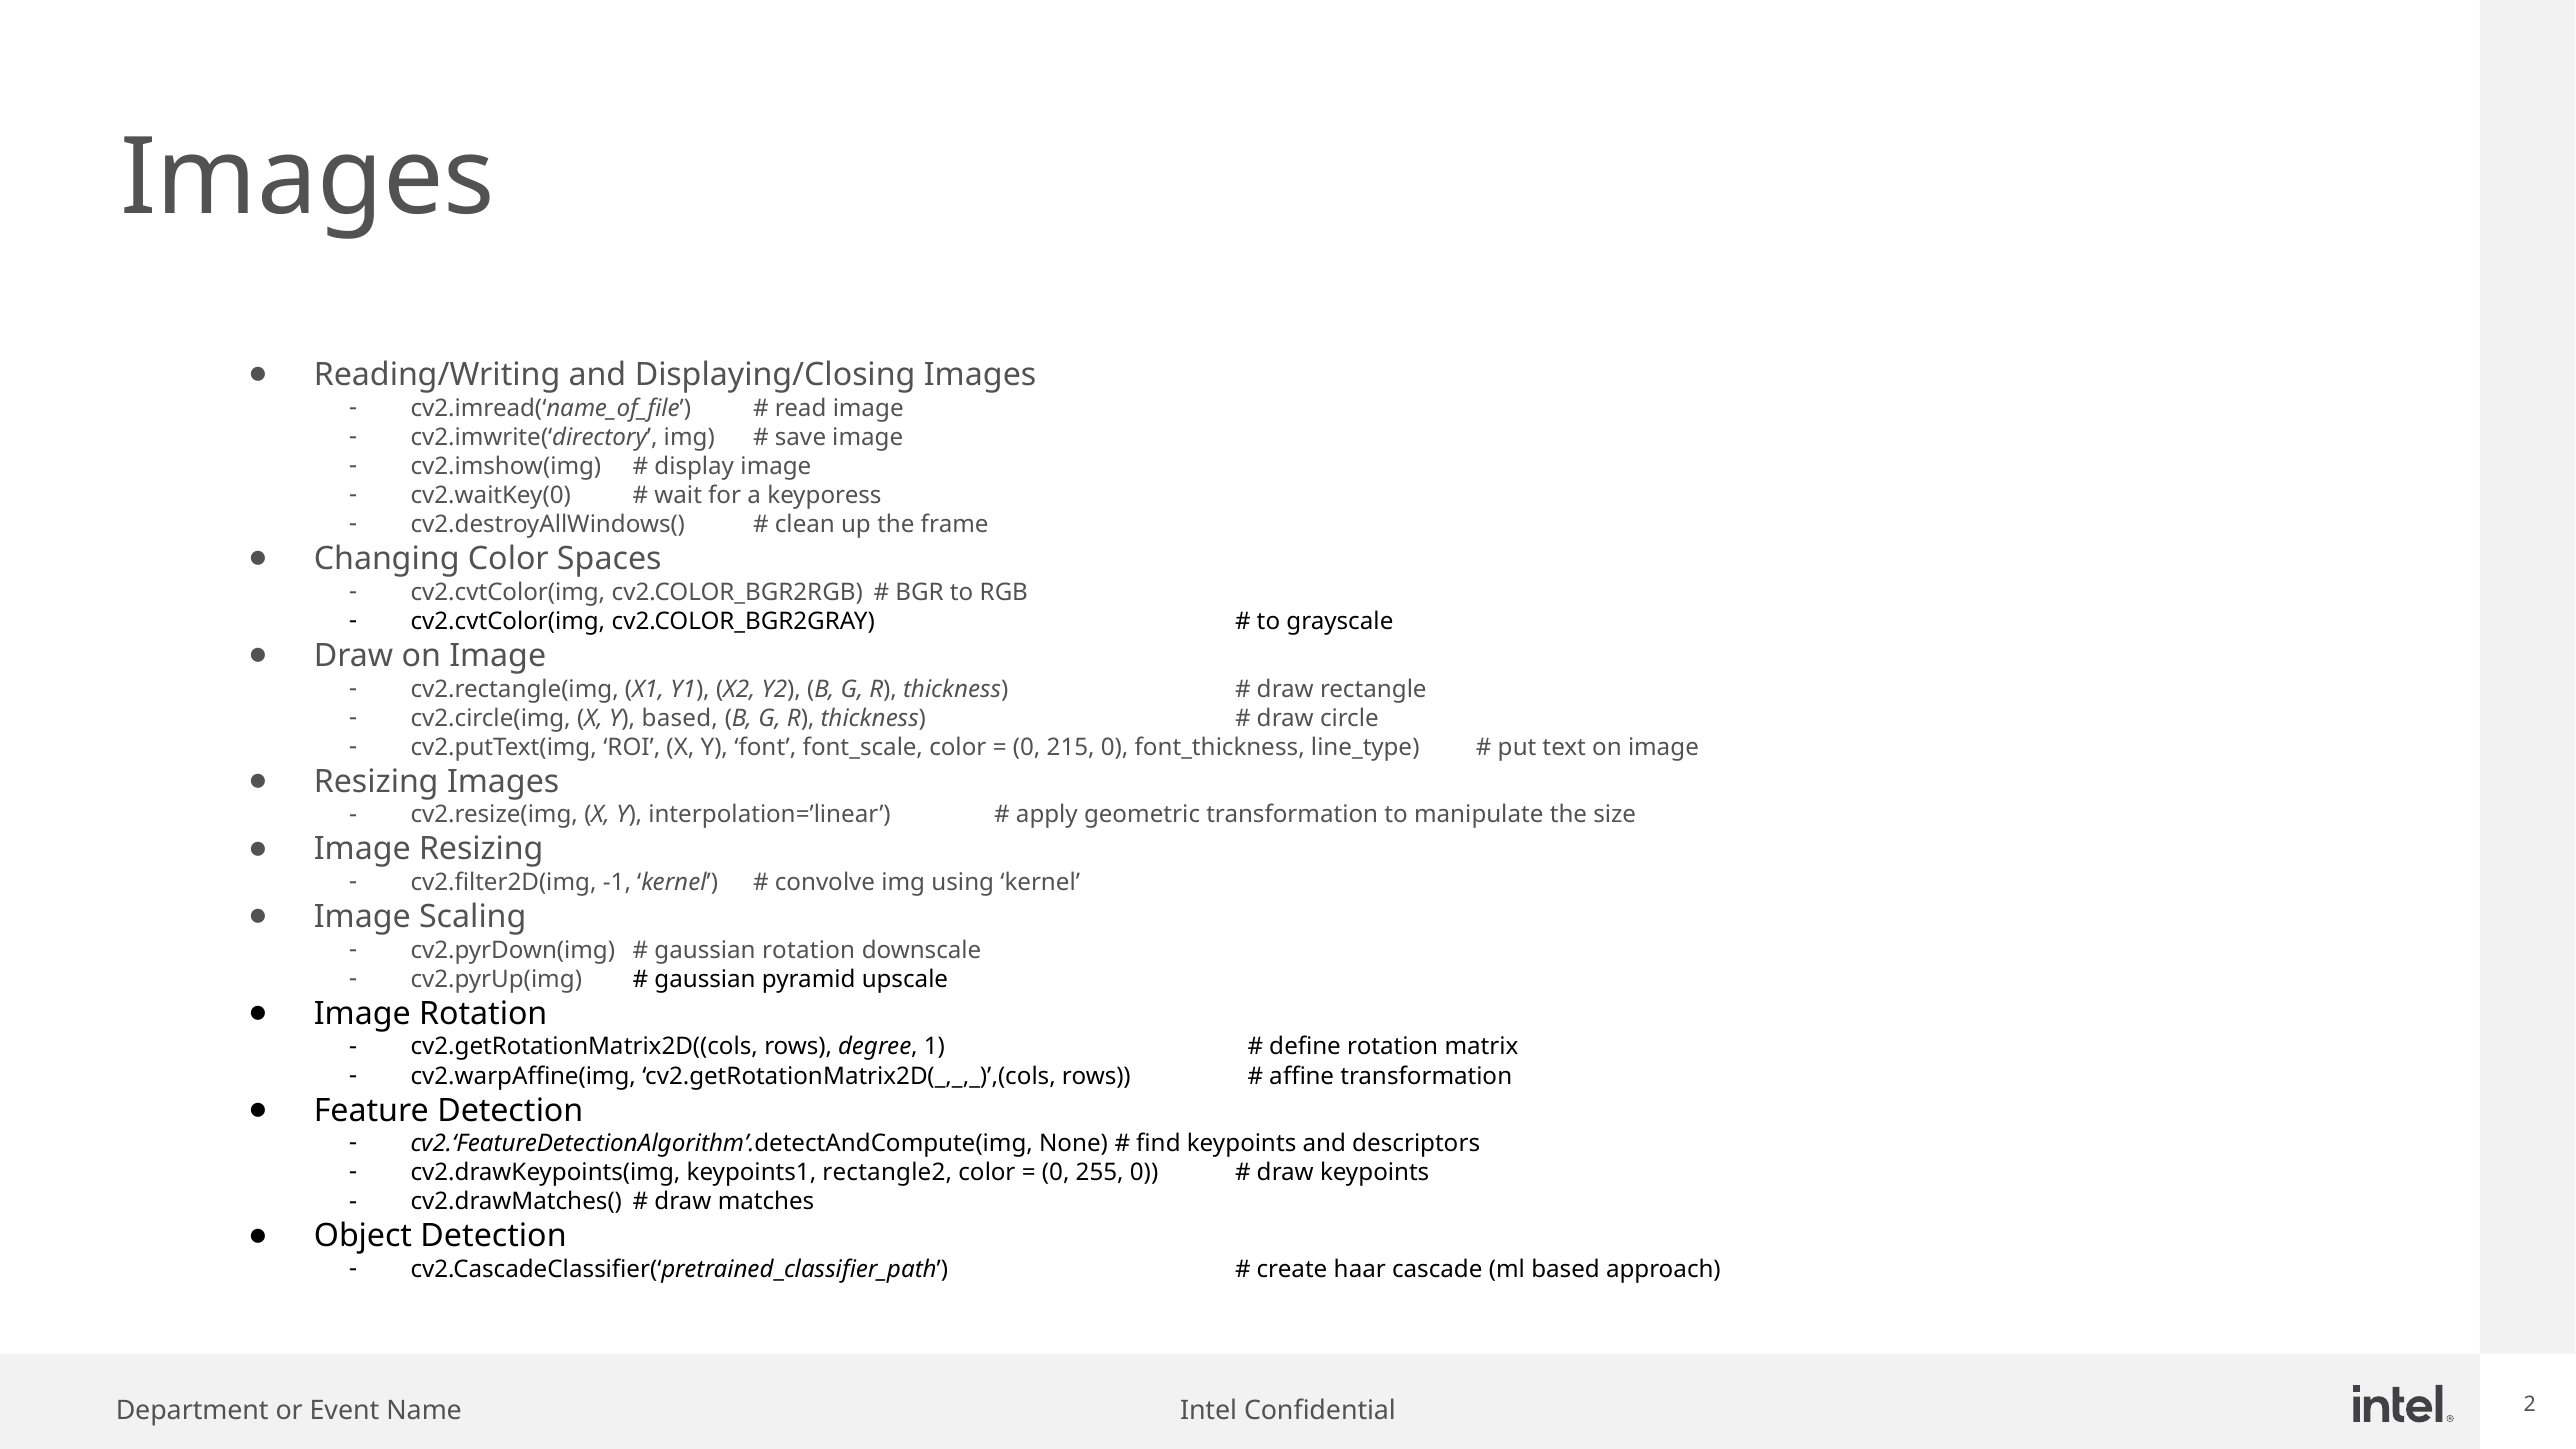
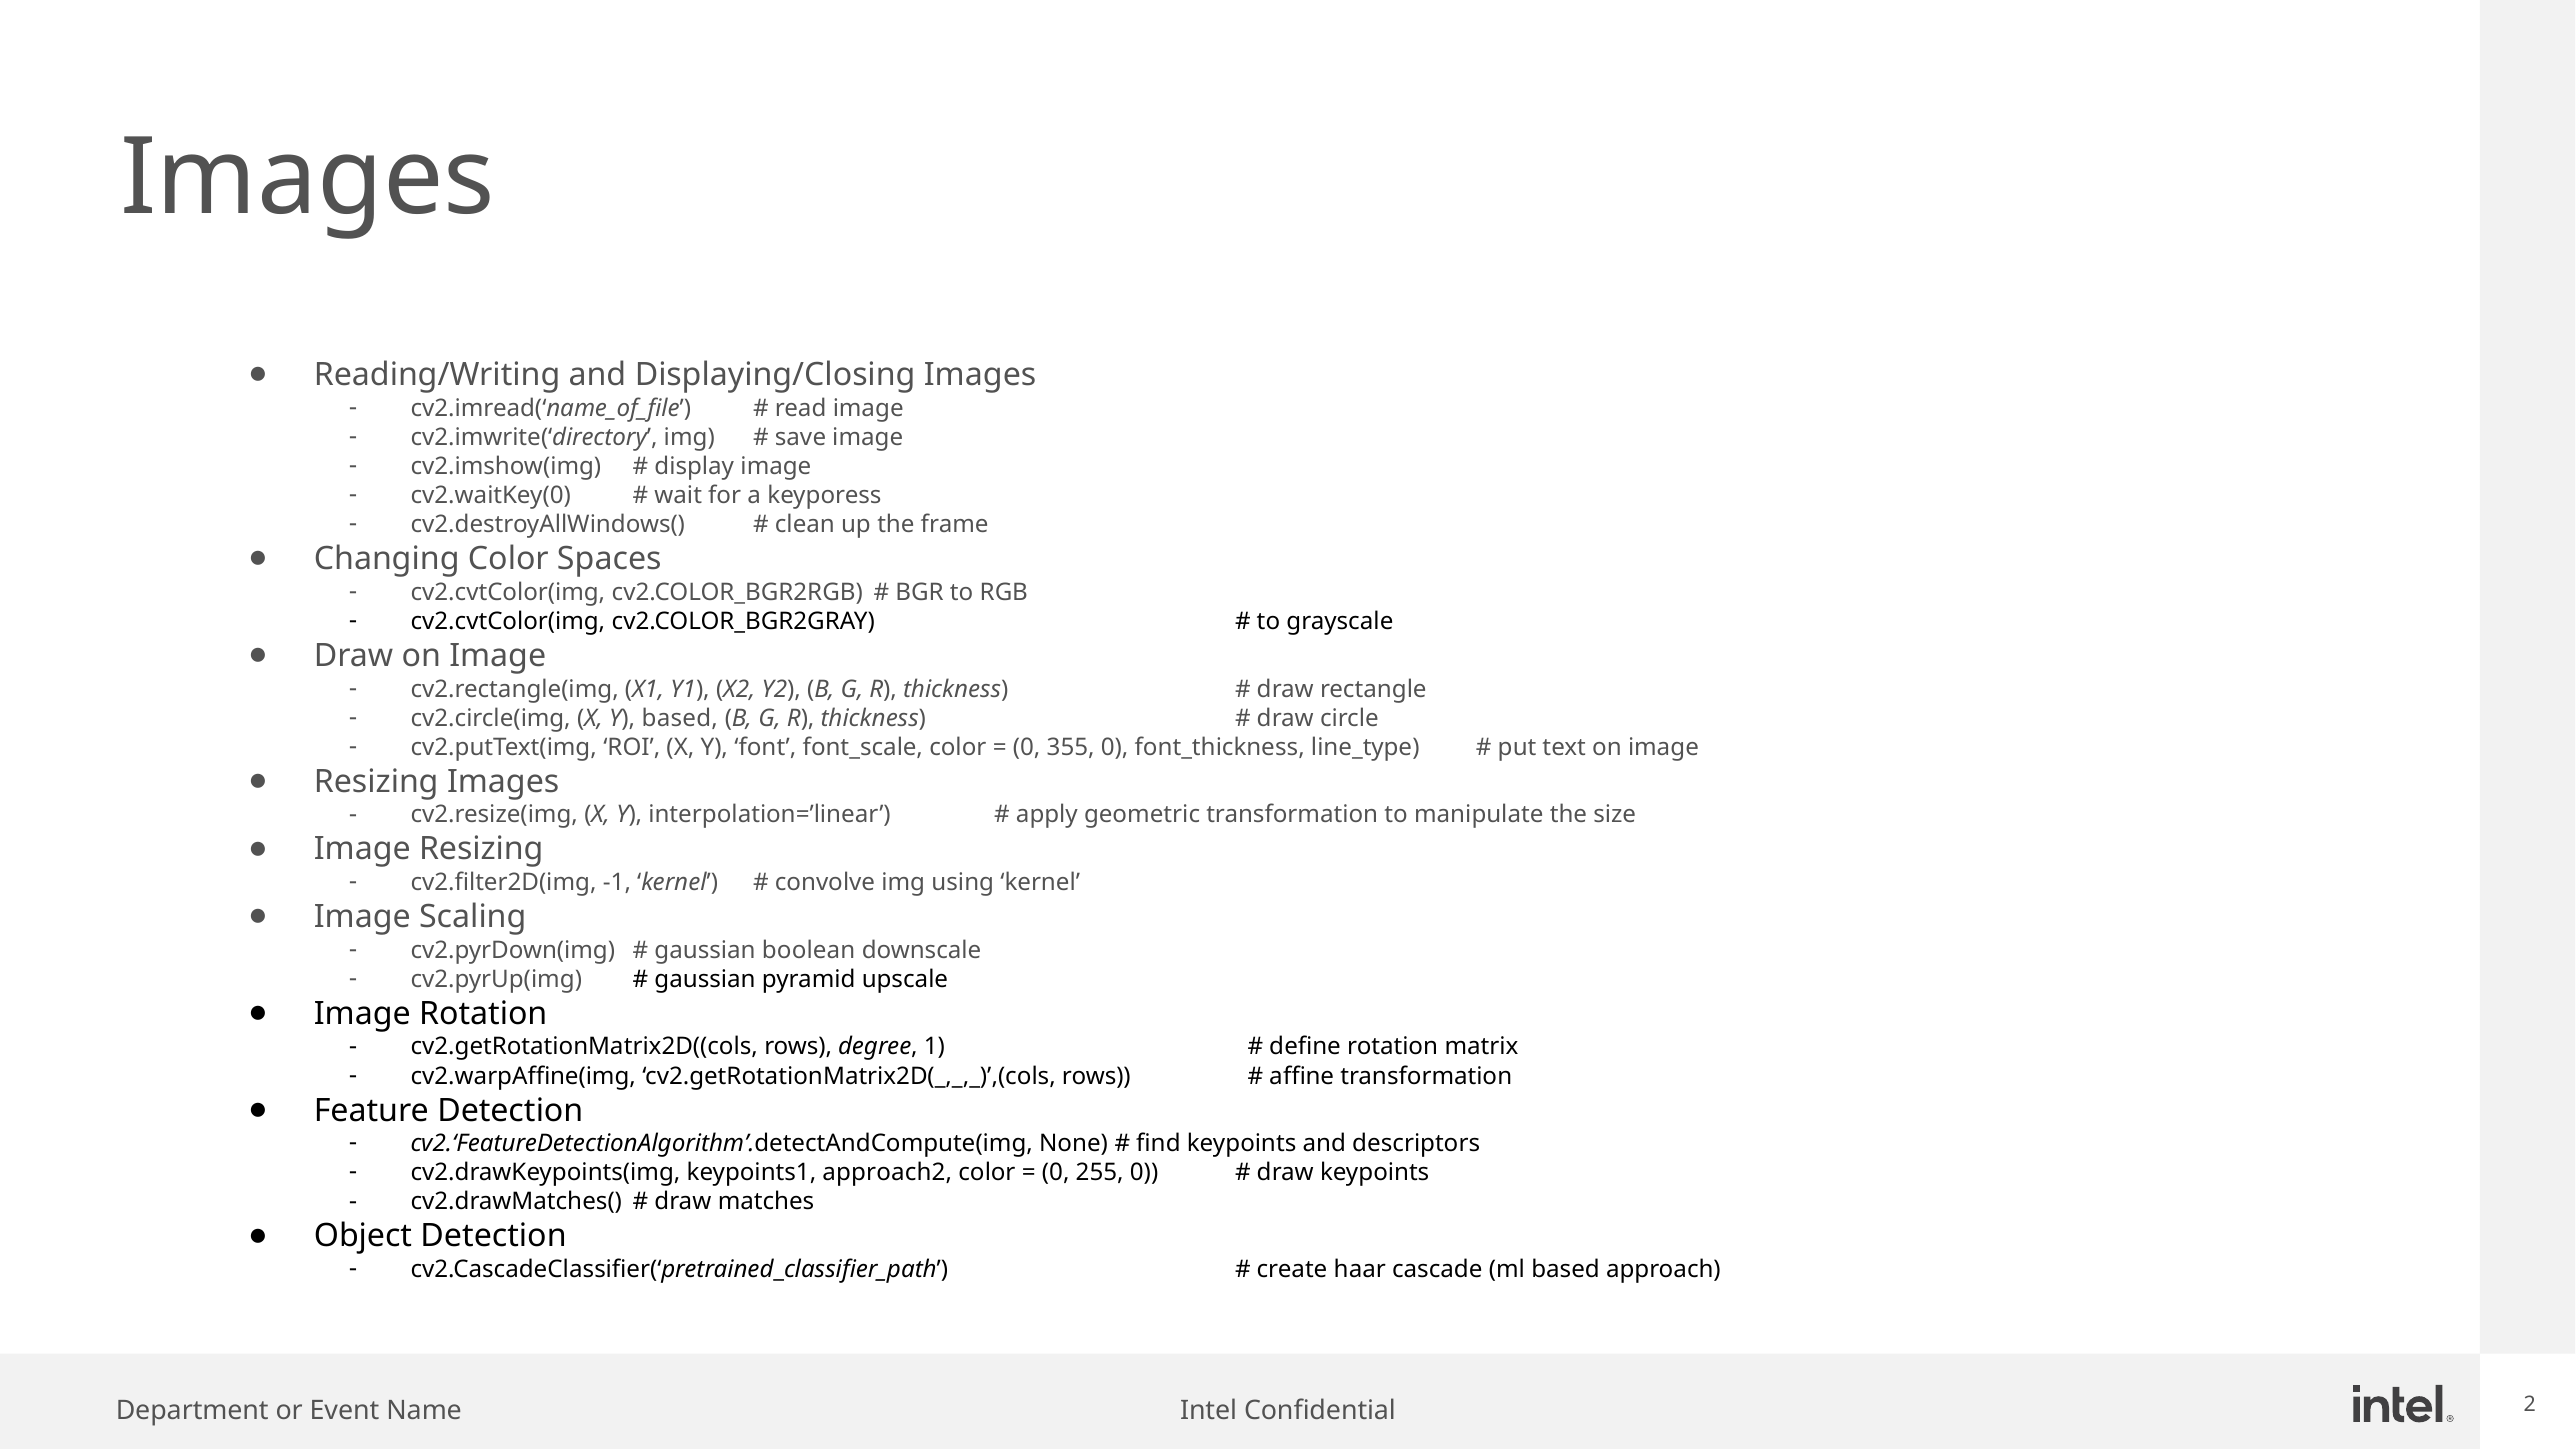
215: 215 -> 355 (1071, 747)
gaussian rotation: rotation -> boolean (809, 950)
rectangle2: rectangle2 -> approach2 (887, 1173)
